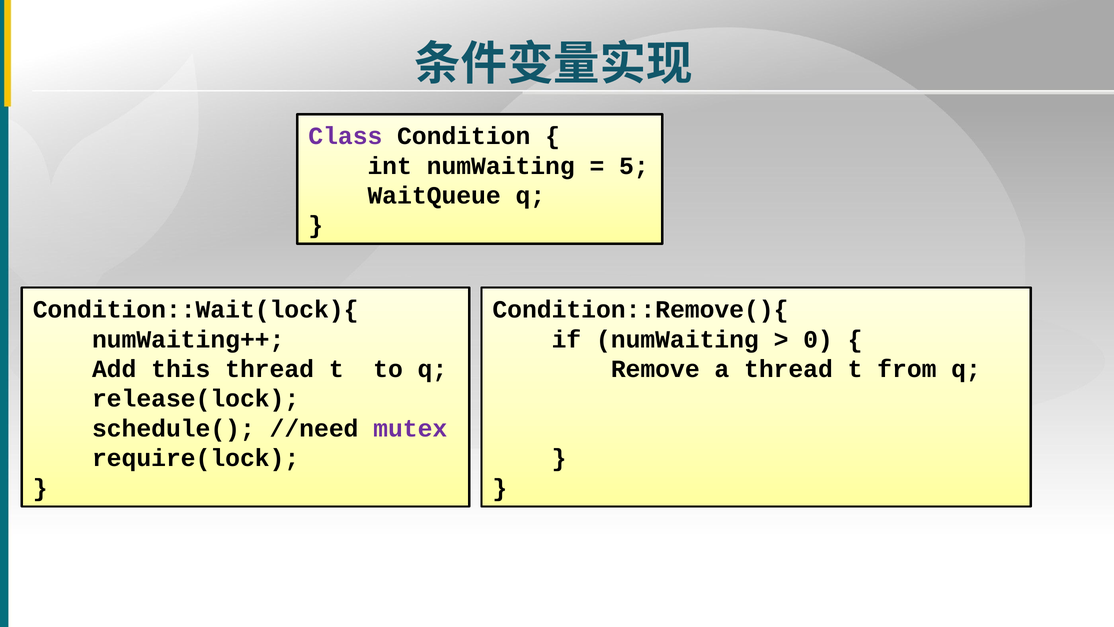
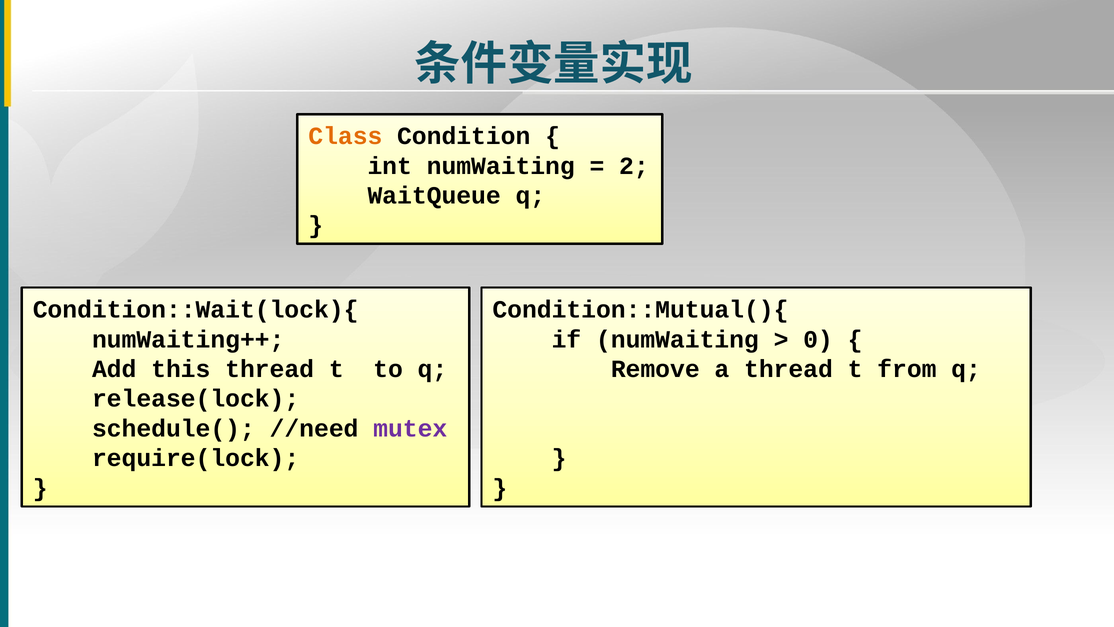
Class colour: purple -> orange (345, 136)
5: 5 -> 2 (634, 166)
Condition::Remove(){: Condition::Remove(){ -> Condition::Mutual(){ (640, 309)
